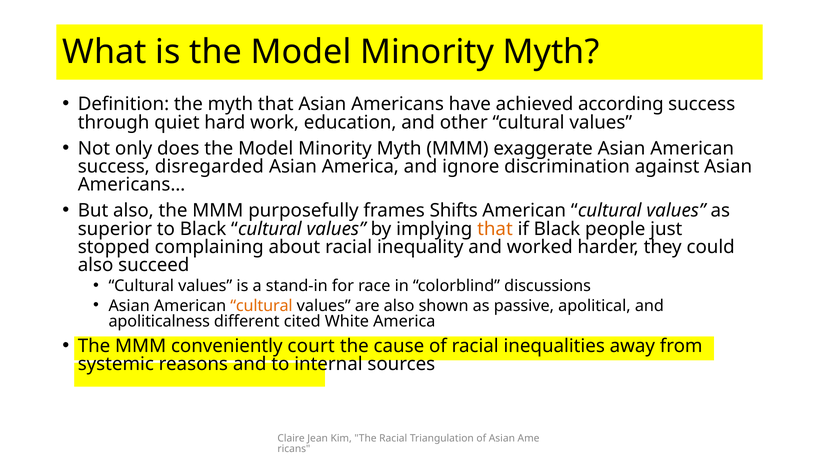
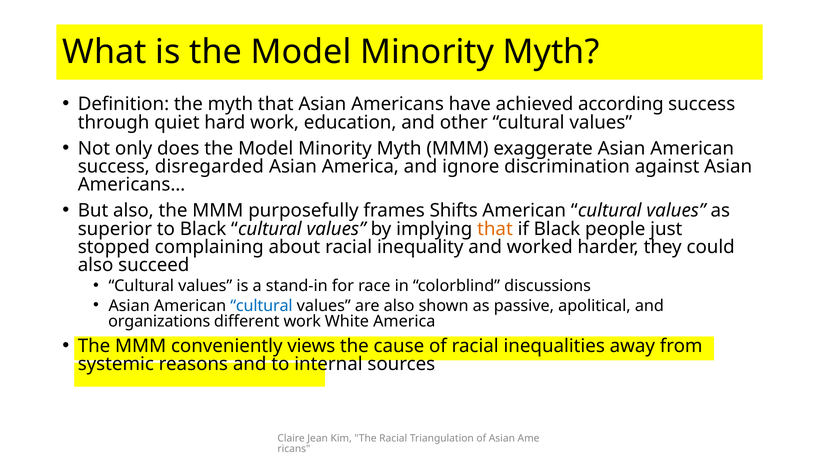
cultural colour: orange -> blue (262, 306)
apoliticalness: apoliticalness -> organizations (159, 322)
different cited: cited -> work (302, 322)
court: court -> views (311, 346)
